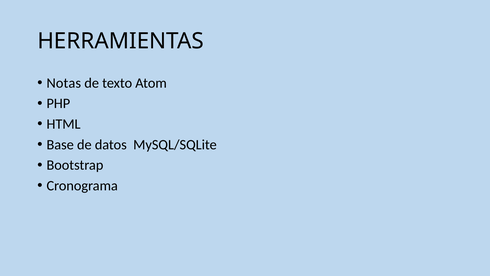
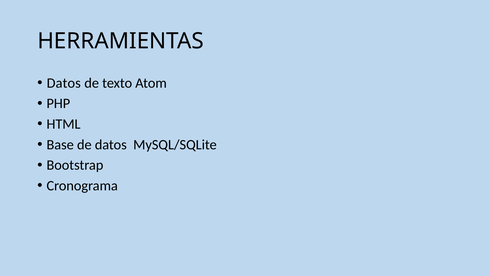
Notas: Notas -> Datos (64, 83)
